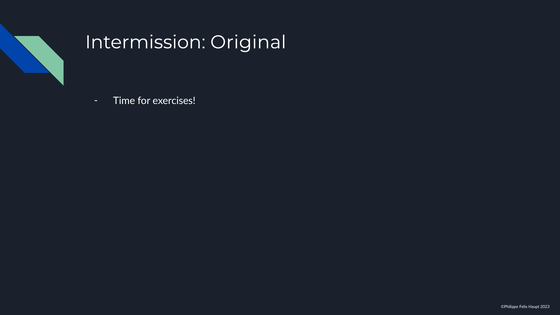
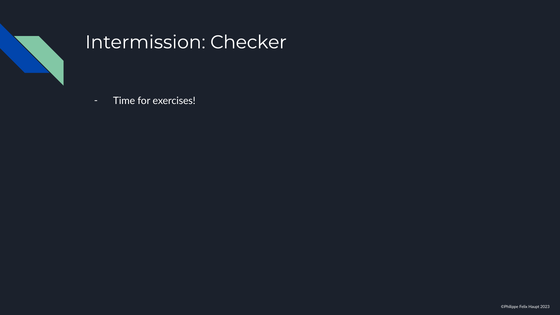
Original: Original -> Checker (248, 42)
